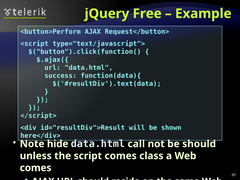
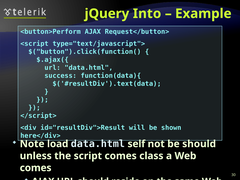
Free: Free -> Into (147, 14)
hide: hide -> load (58, 144)
call: call -> self (136, 144)
